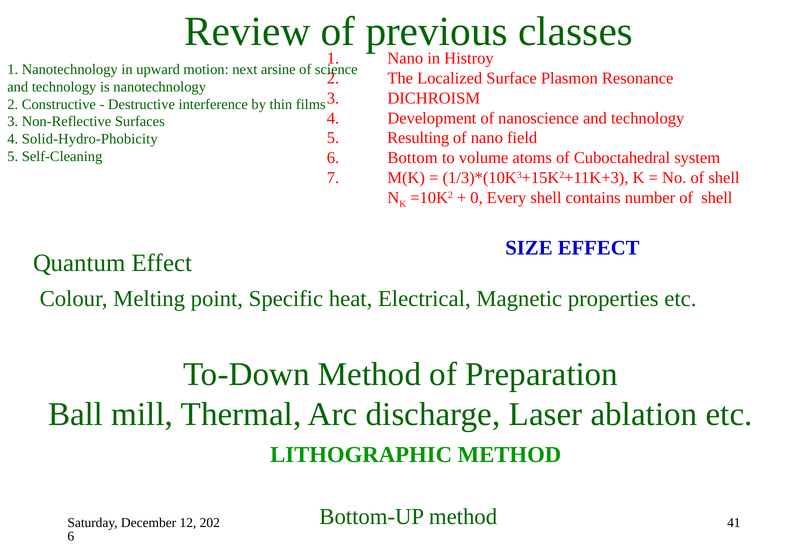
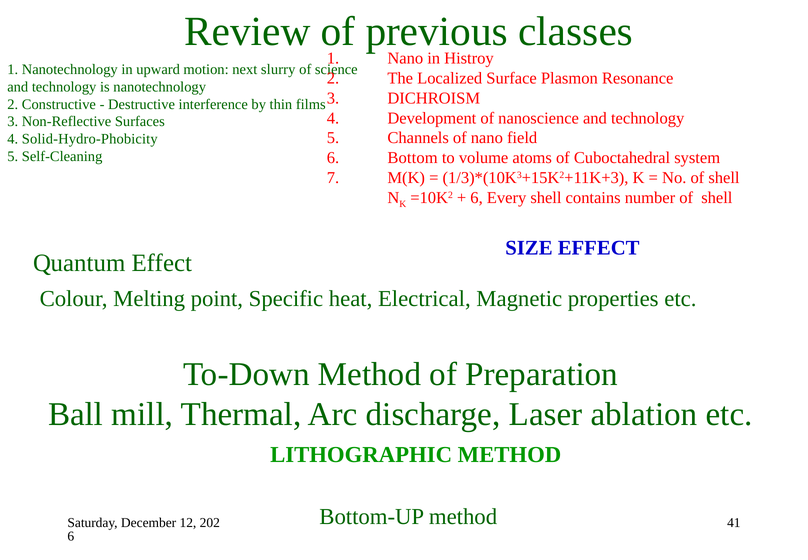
arsine: arsine -> slurry (278, 69)
Resulting: Resulting -> Channels (418, 138)
0: 0 -> 6 (477, 197)
